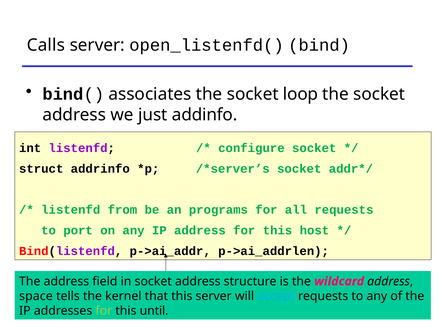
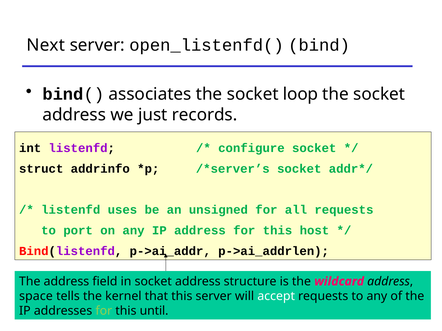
Calls: Calls -> Next (46, 45)
addinfo: addinfo -> records (205, 115)
from: from -> uses (122, 210)
programs: programs -> unsigned (218, 210)
accept colour: light blue -> white (276, 297)
